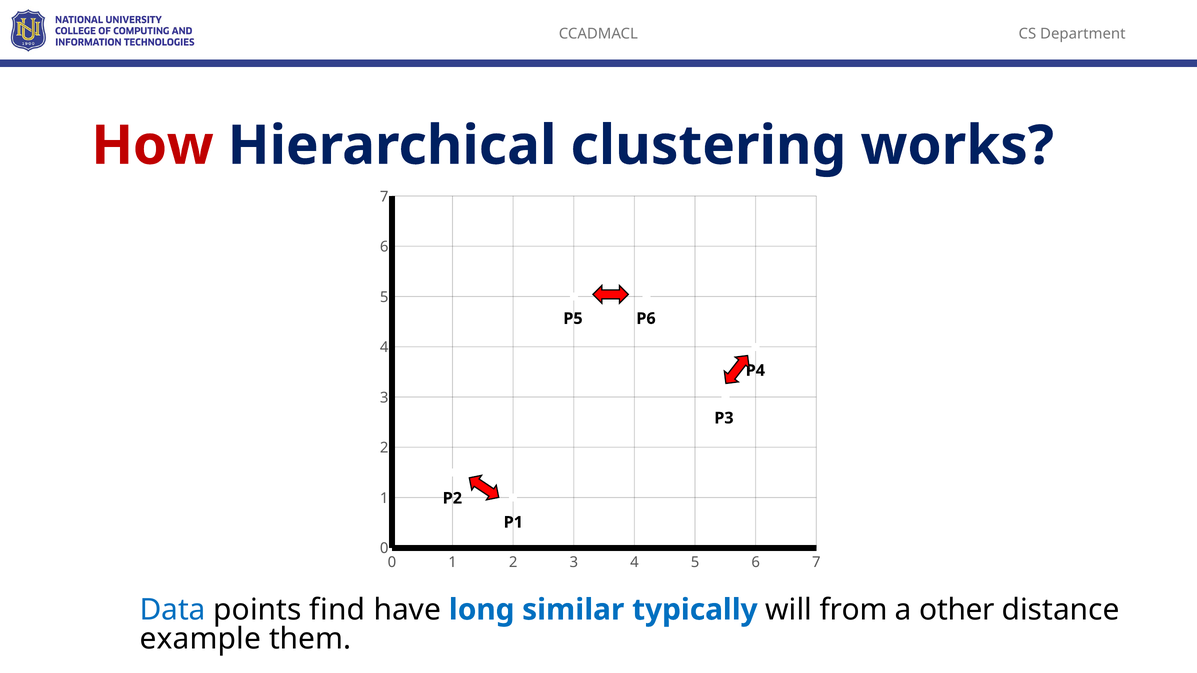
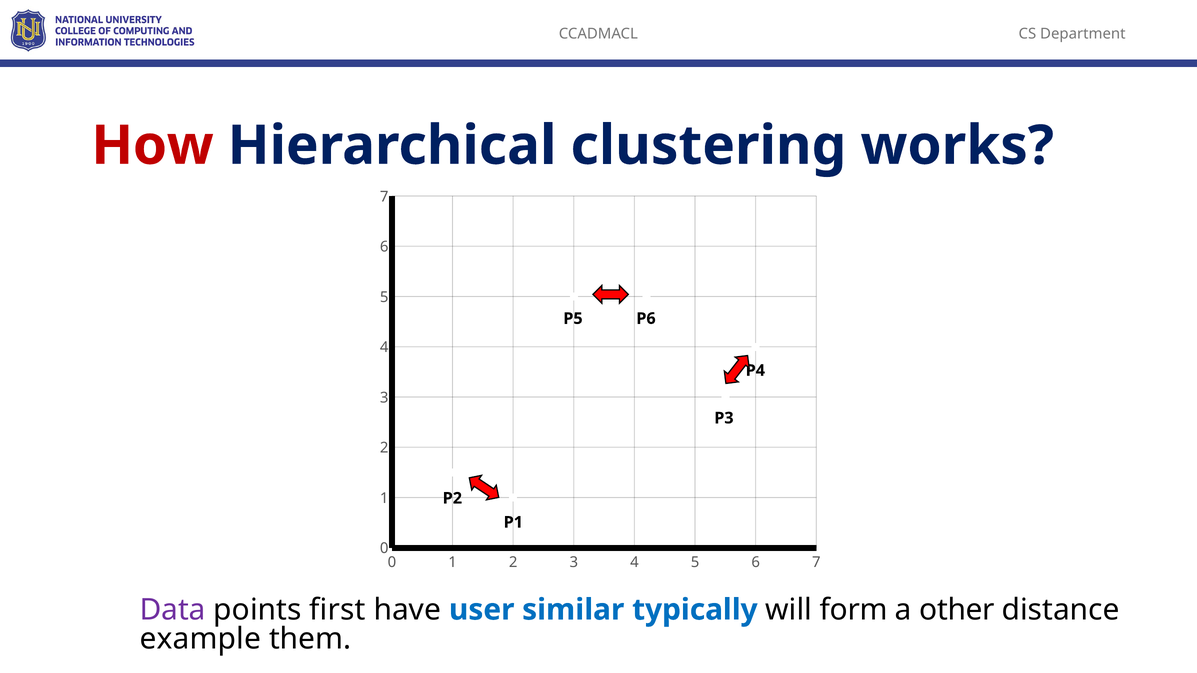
Data colour: blue -> purple (173, 610)
find: find -> first (337, 610)
long: long -> user (482, 610)
from: from -> form (854, 610)
